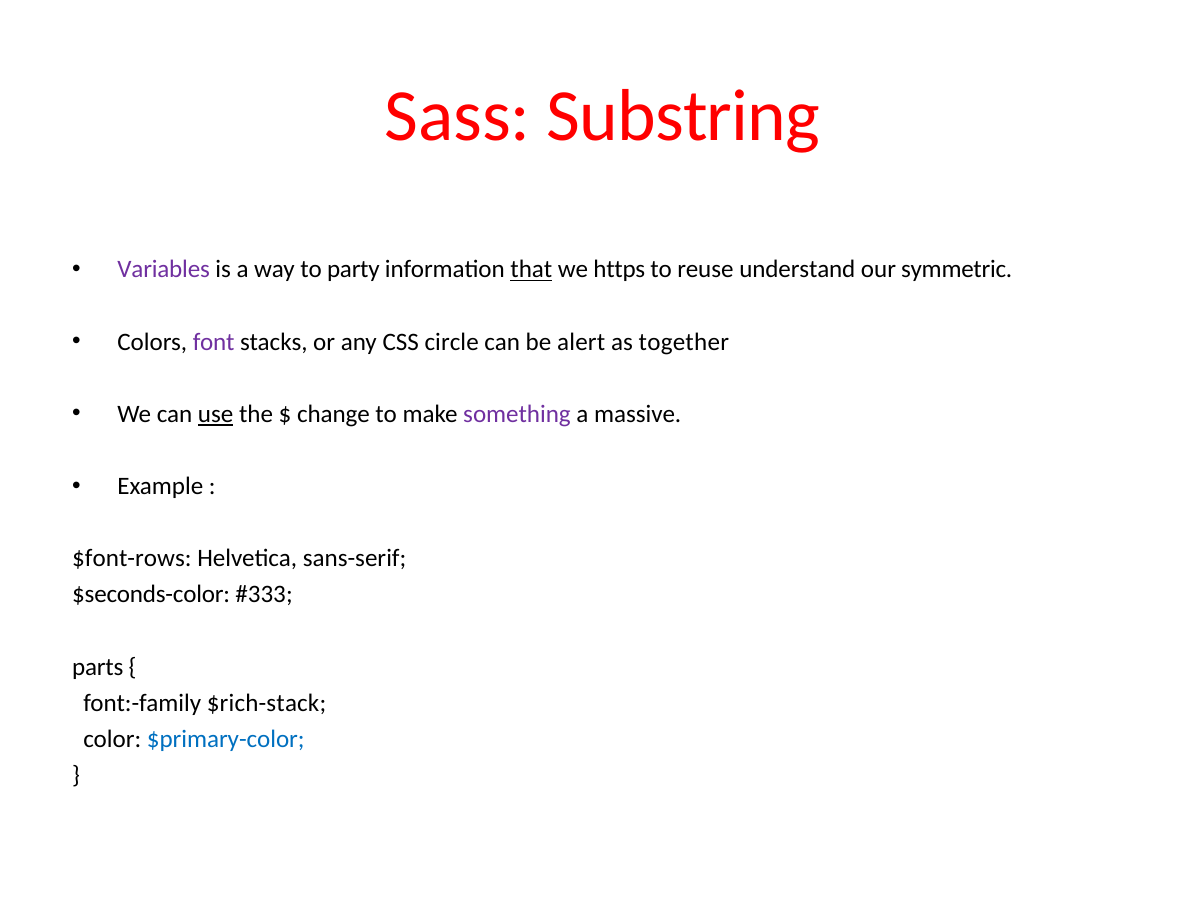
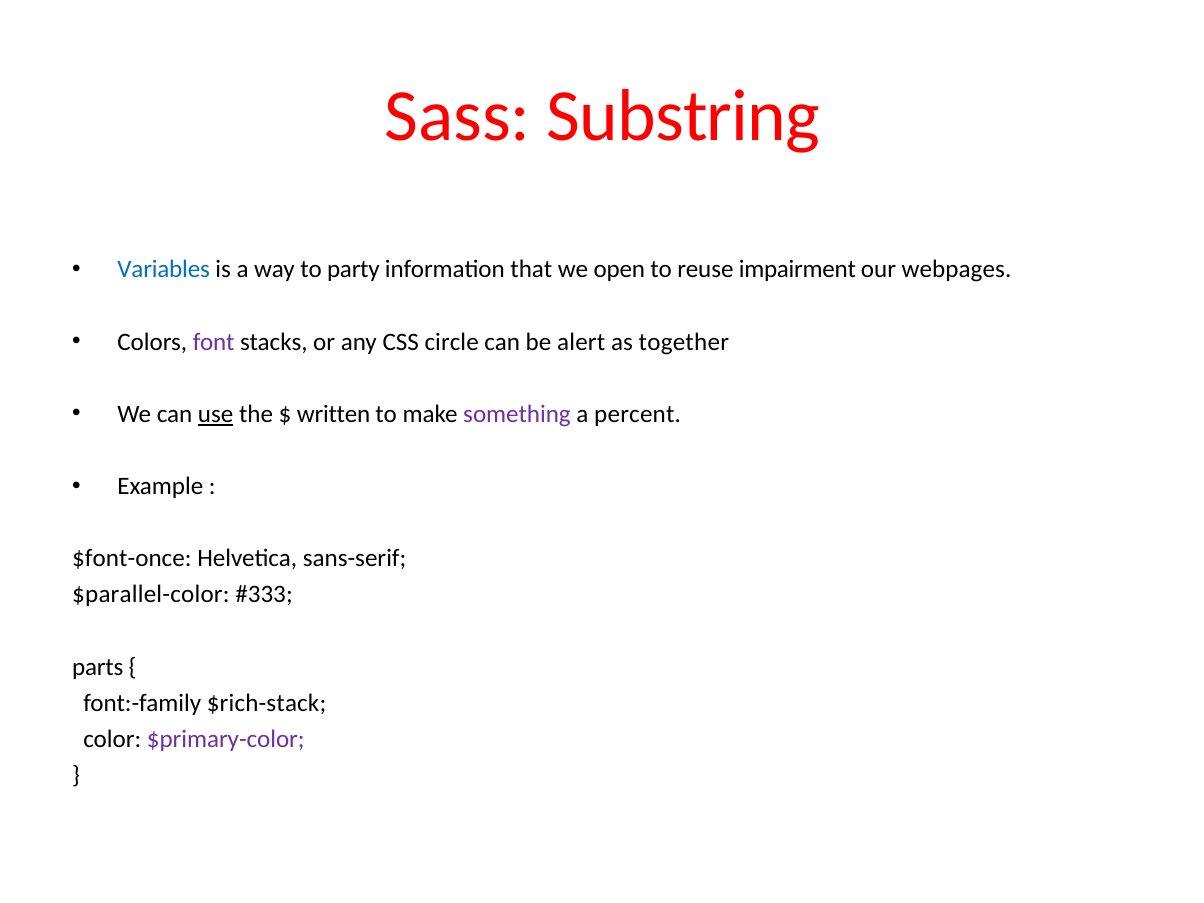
Variables colour: purple -> blue (164, 270)
that underline: present -> none (531, 270)
https: https -> open (619, 270)
understand: understand -> impairment (797, 270)
symmetric: symmetric -> webpages (956, 270)
change: change -> written (334, 414)
massive: massive -> percent (638, 414)
$font-rows: $font-rows -> $font-once (132, 559)
$seconds-color: $seconds-color -> $parallel-color (151, 595)
$primary-color colour: blue -> purple (226, 739)
